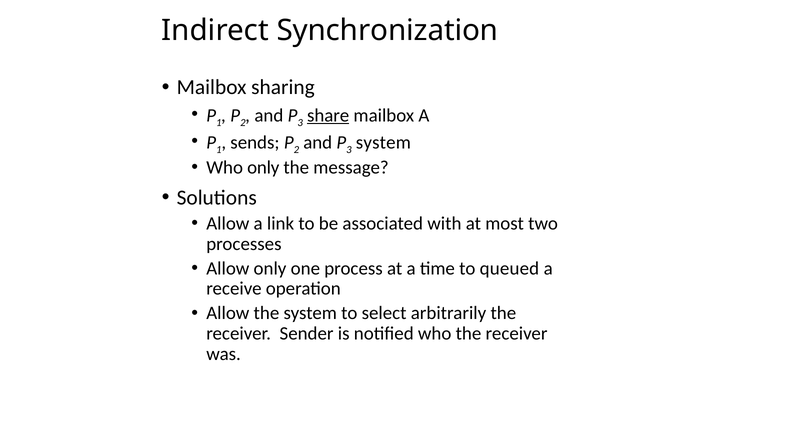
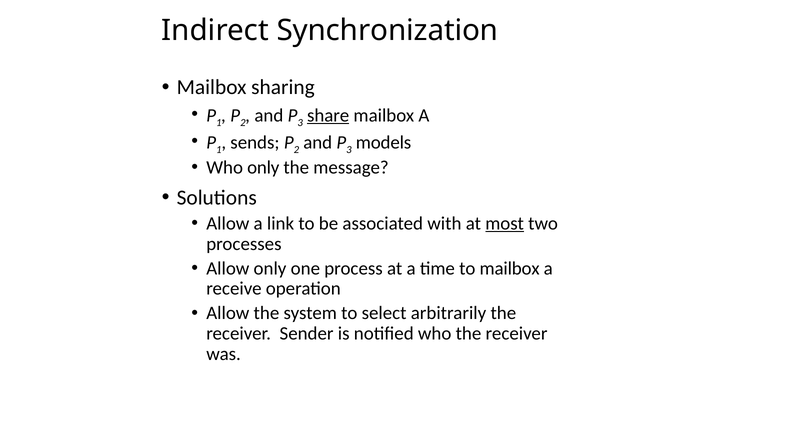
system: system -> models (384, 143)
most underline: none -> present (505, 224)
to queued: queued -> mailbox (510, 269)
